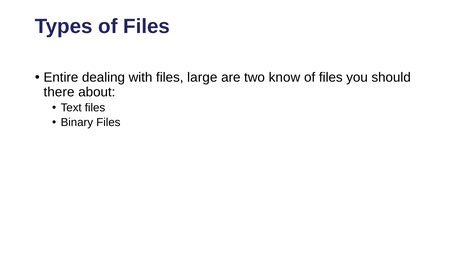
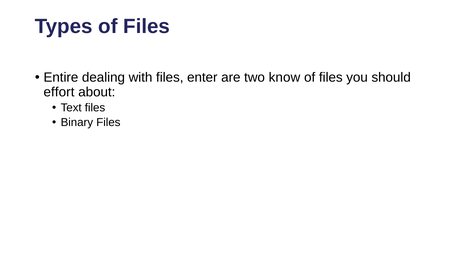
large: large -> enter (202, 77)
there: there -> effort (59, 92)
